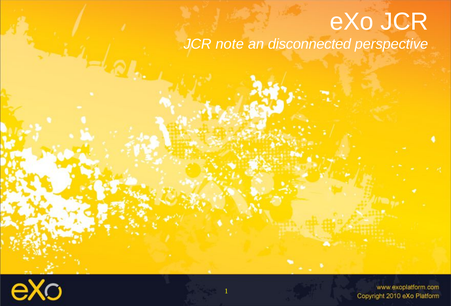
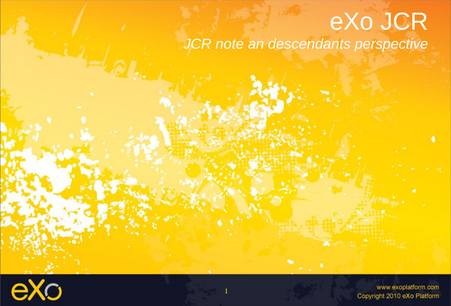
disconnected: disconnected -> descendants (309, 44)
